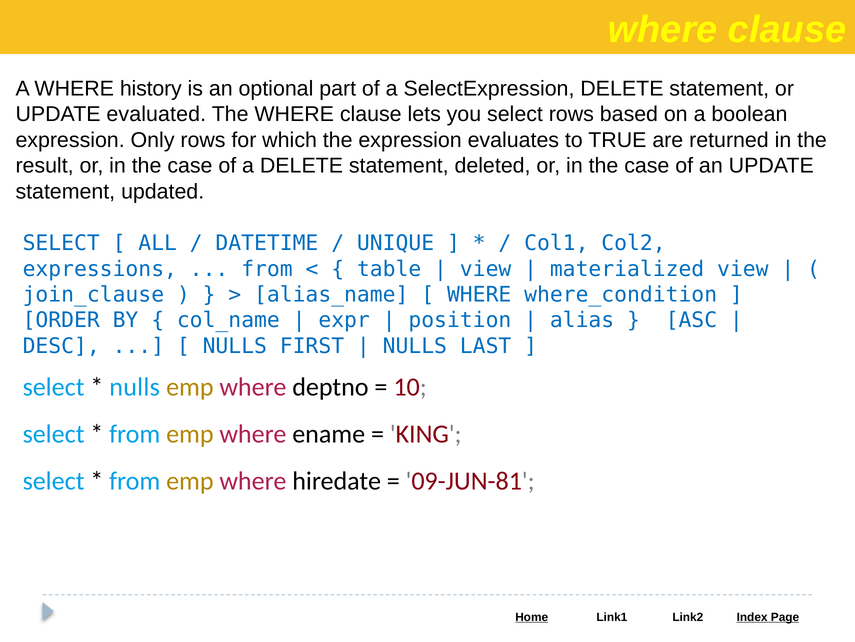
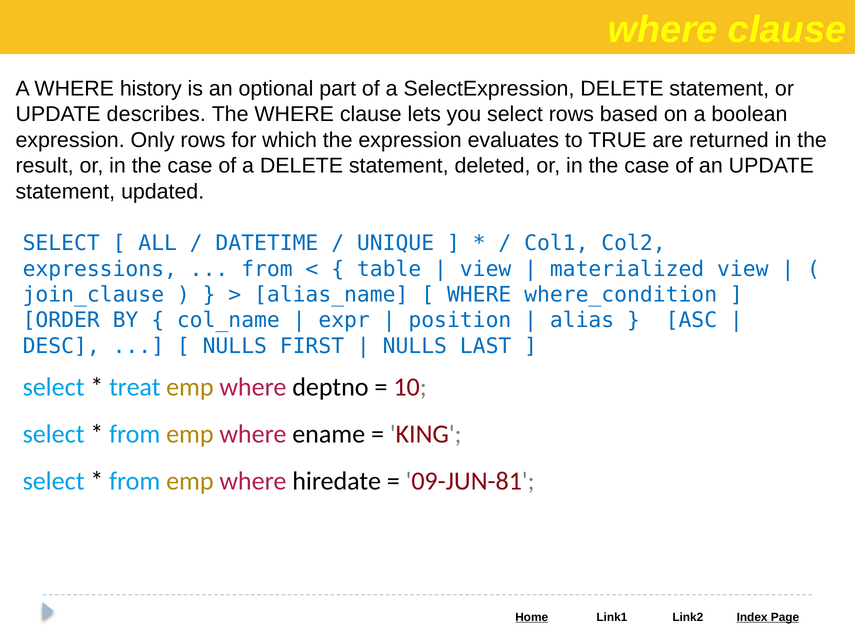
evaluated: evaluated -> describes (156, 114)
nulls: nulls -> treat (135, 386)
